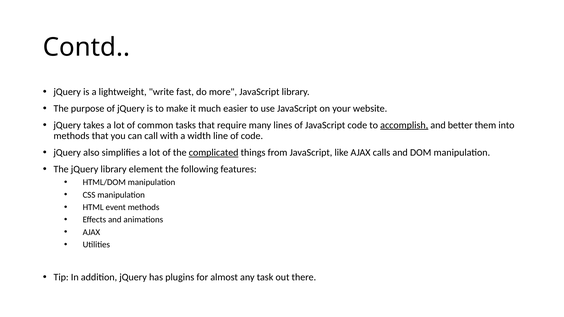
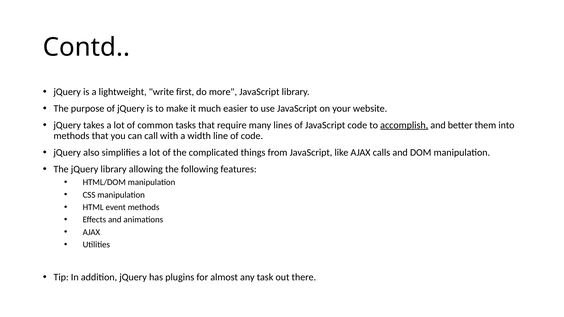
fast: fast -> first (185, 92)
complicated underline: present -> none (214, 153)
element: element -> allowing (146, 169)
